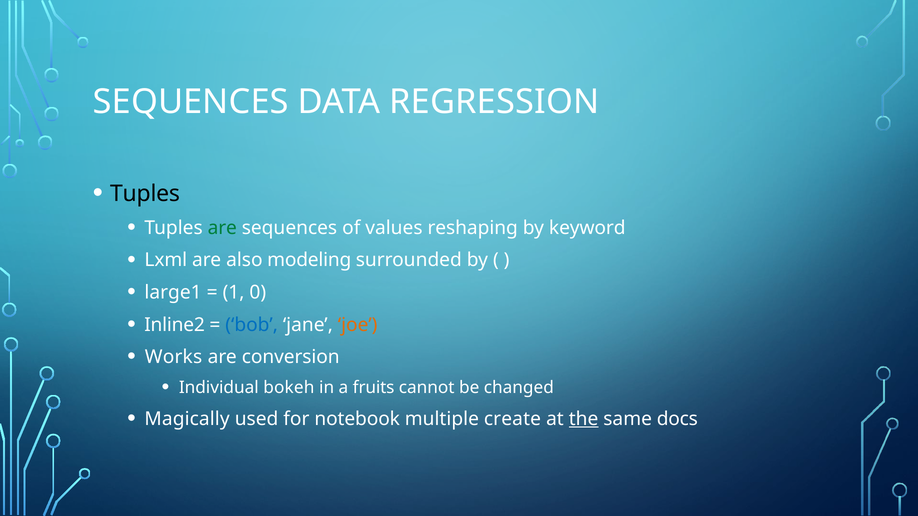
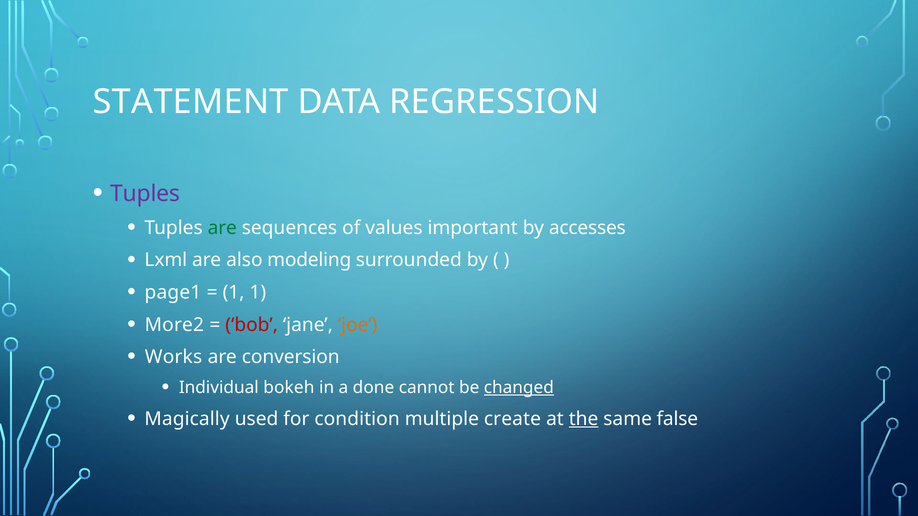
SEQUENCES: SEQUENCES -> STATEMENT (191, 102)
Tuples colour: black -> purple (145, 194)
reshaping: reshaping -> important (473, 228)
keyword: keyword -> accesses (587, 228)
large1: large1 -> page1 (173, 293)
1 0: 0 -> 1 (258, 293)
Inline2: Inline2 -> More2 (174, 325)
bob colour: blue -> red (252, 325)
fruits: fruits -> done (374, 388)
changed underline: none -> present (519, 388)
notebook: notebook -> condition (357, 419)
docs: docs -> false (677, 419)
